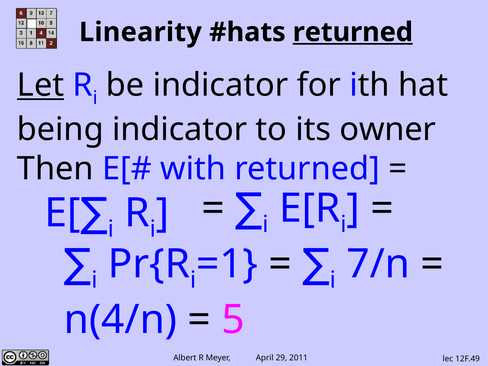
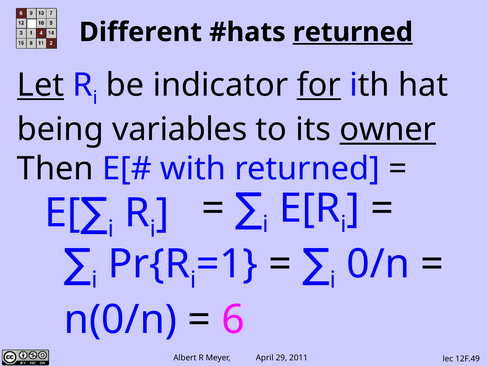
Linearity: Linearity -> Different (141, 32)
for underline: none -> present (319, 85)
being indicator: indicator -> variables (180, 130)
owner underline: none -> present (388, 130)
7/n: 7/n -> 0/n (378, 264)
n(4/n: n(4/n -> n(0/n (120, 320)
5: 5 -> 6 (233, 320)
